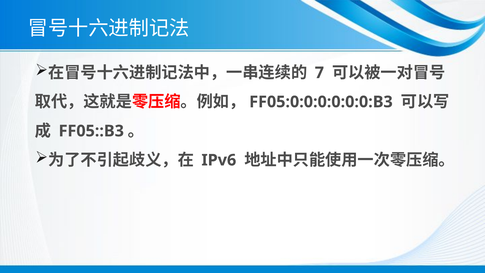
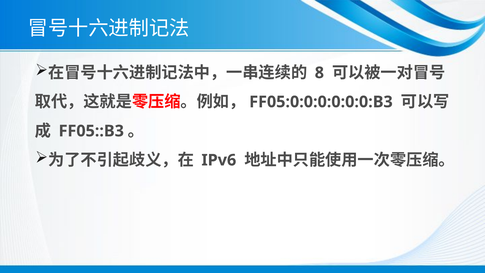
7: 7 -> 8 (319, 73)
